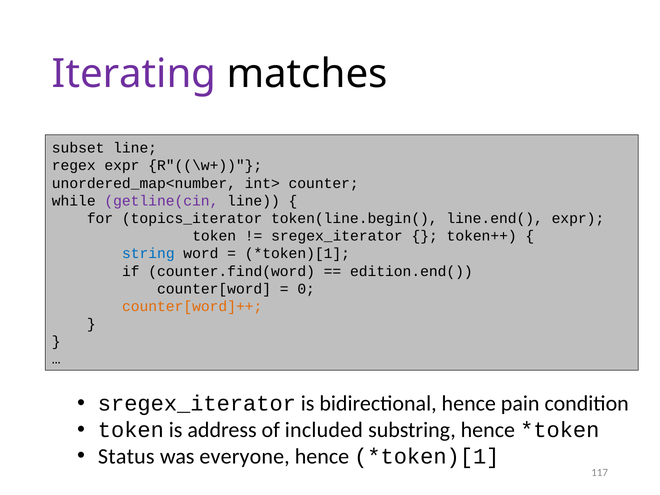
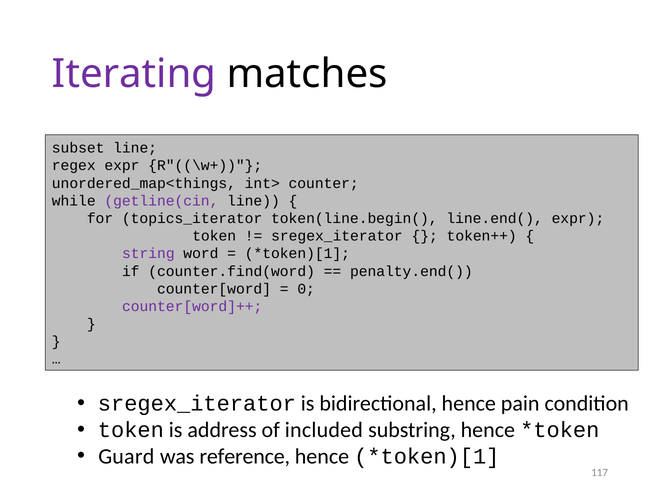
unordered_map<number: unordered_map<number -> unordered_map<things (144, 183)
string colour: blue -> purple (148, 254)
edition.end(: edition.end( -> penalty.end( (411, 271)
counter[word]++ colour: orange -> purple (192, 306)
Status: Status -> Guard (126, 456)
everyone: everyone -> reference (245, 456)
